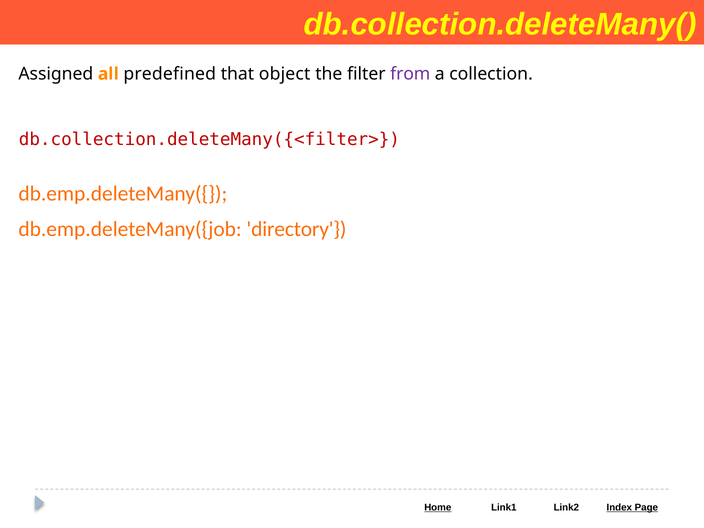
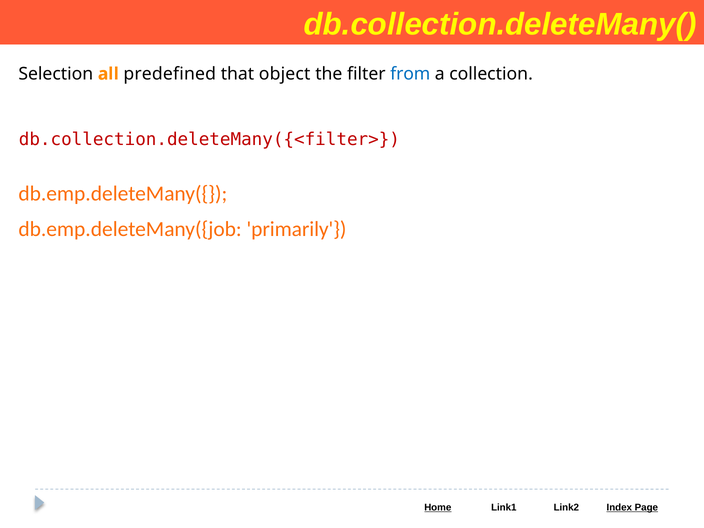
Assigned: Assigned -> Selection (56, 74)
from colour: purple -> blue (410, 74)
directory: directory -> primarily (297, 229)
